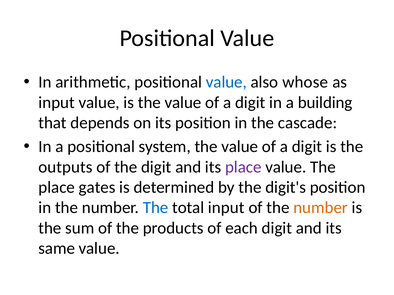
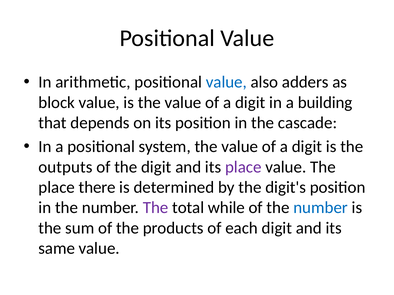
whose: whose -> adders (305, 82)
input: input -> block (57, 103)
gates: gates -> there (97, 188)
The colour: blue -> purple (156, 208)
total input: input -> while (226, 208)
number colour: orange -> blue (321, 208)
